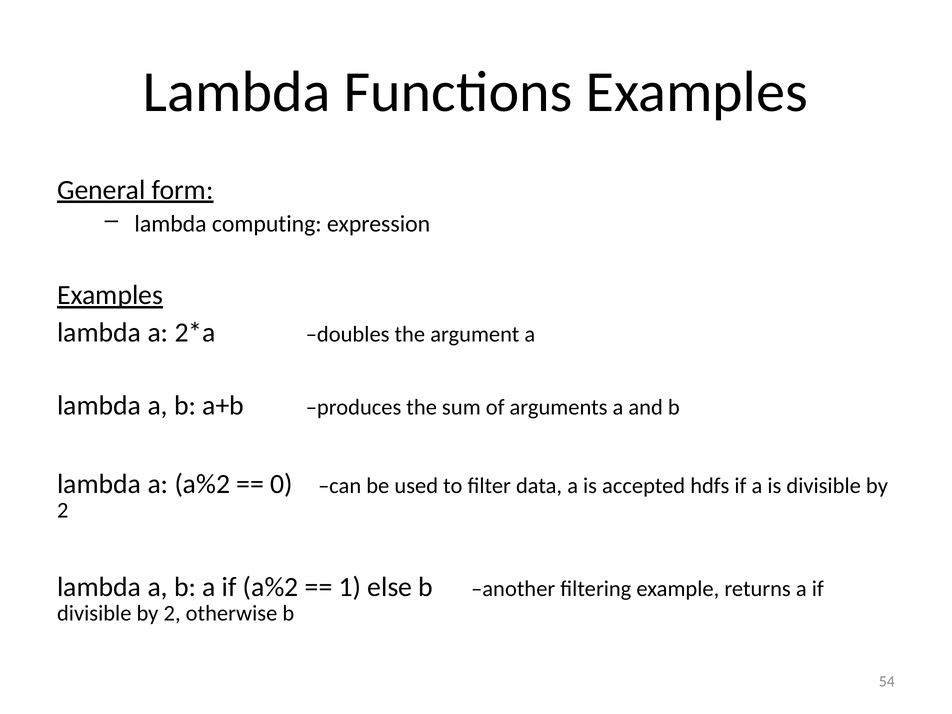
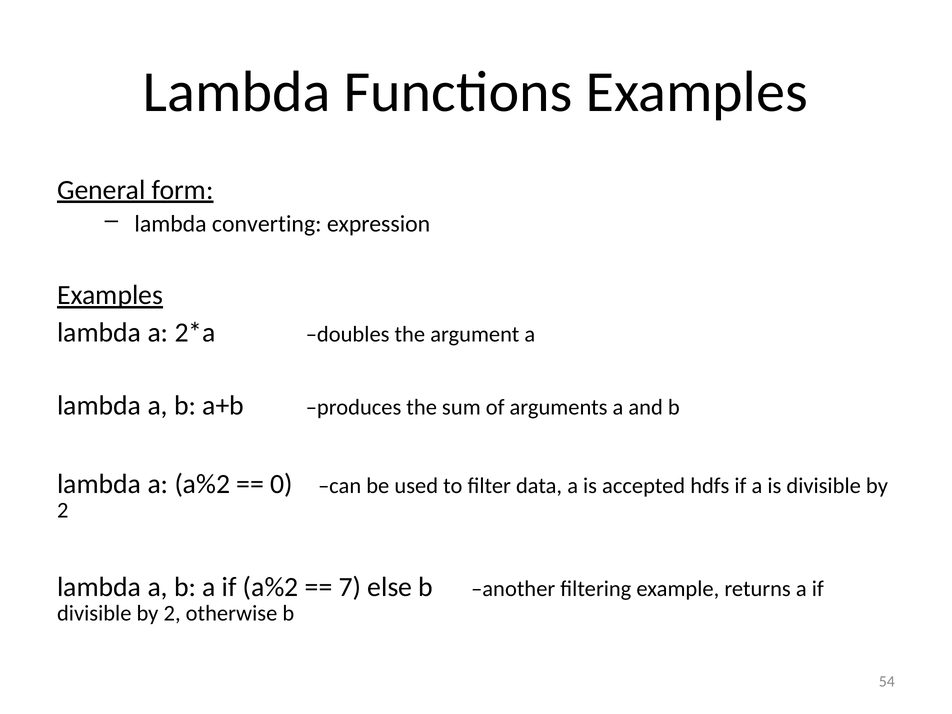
computing: computing -> converting (267, 224)
1: 1 -> 7 (350, 587)
